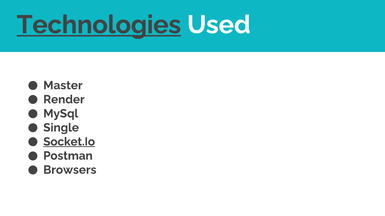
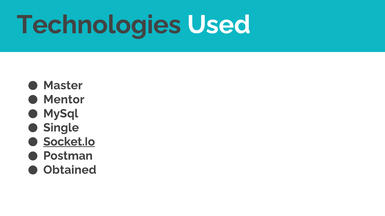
Technologies underline: present -> none (99, 25)
Render: Render -> Mentor (64, 100)
Browsers: Browsers -> Obtained (70, 170)
